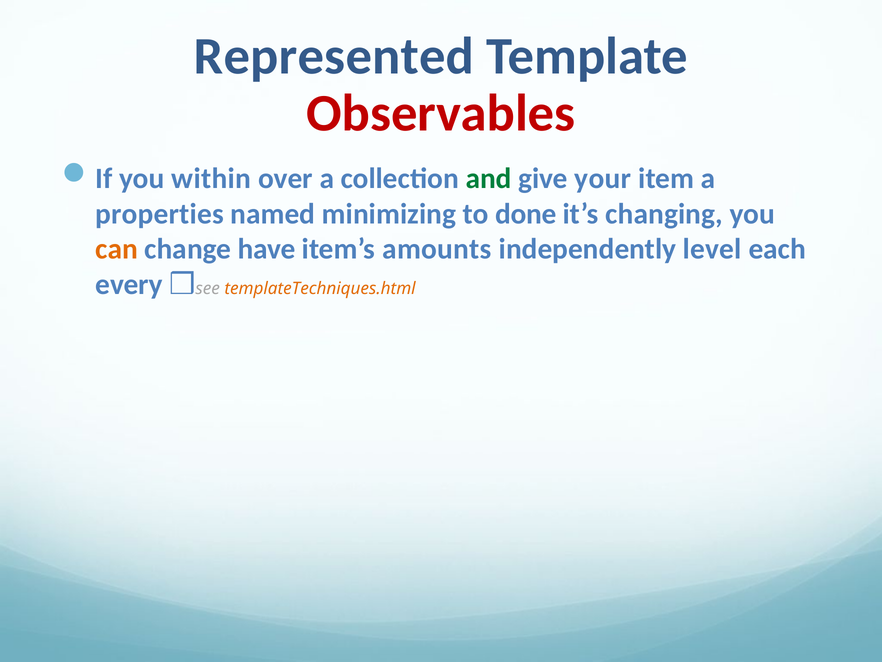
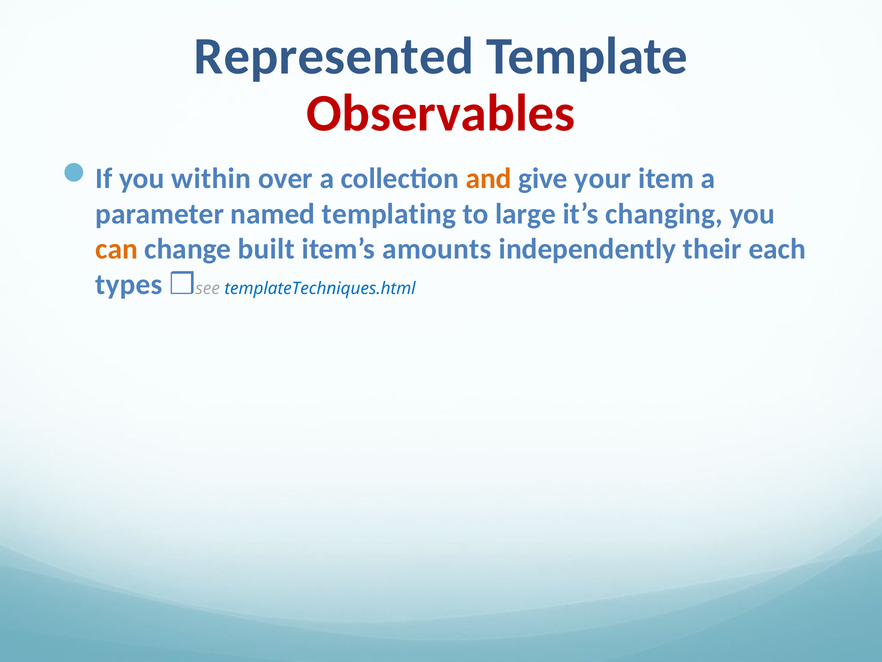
and colour: green -> orange (489, 178)
properties: properties -> parameter (160, 214)
minimizing: minimizing -> templating (389, 214)
done: done -> large (526, 214)
have: have -> built (266, 249)
level: level -> their (712, 249)
every: every -> types (129, 284)
templateTechniques.html colour: orange -> blue (320, 288)
